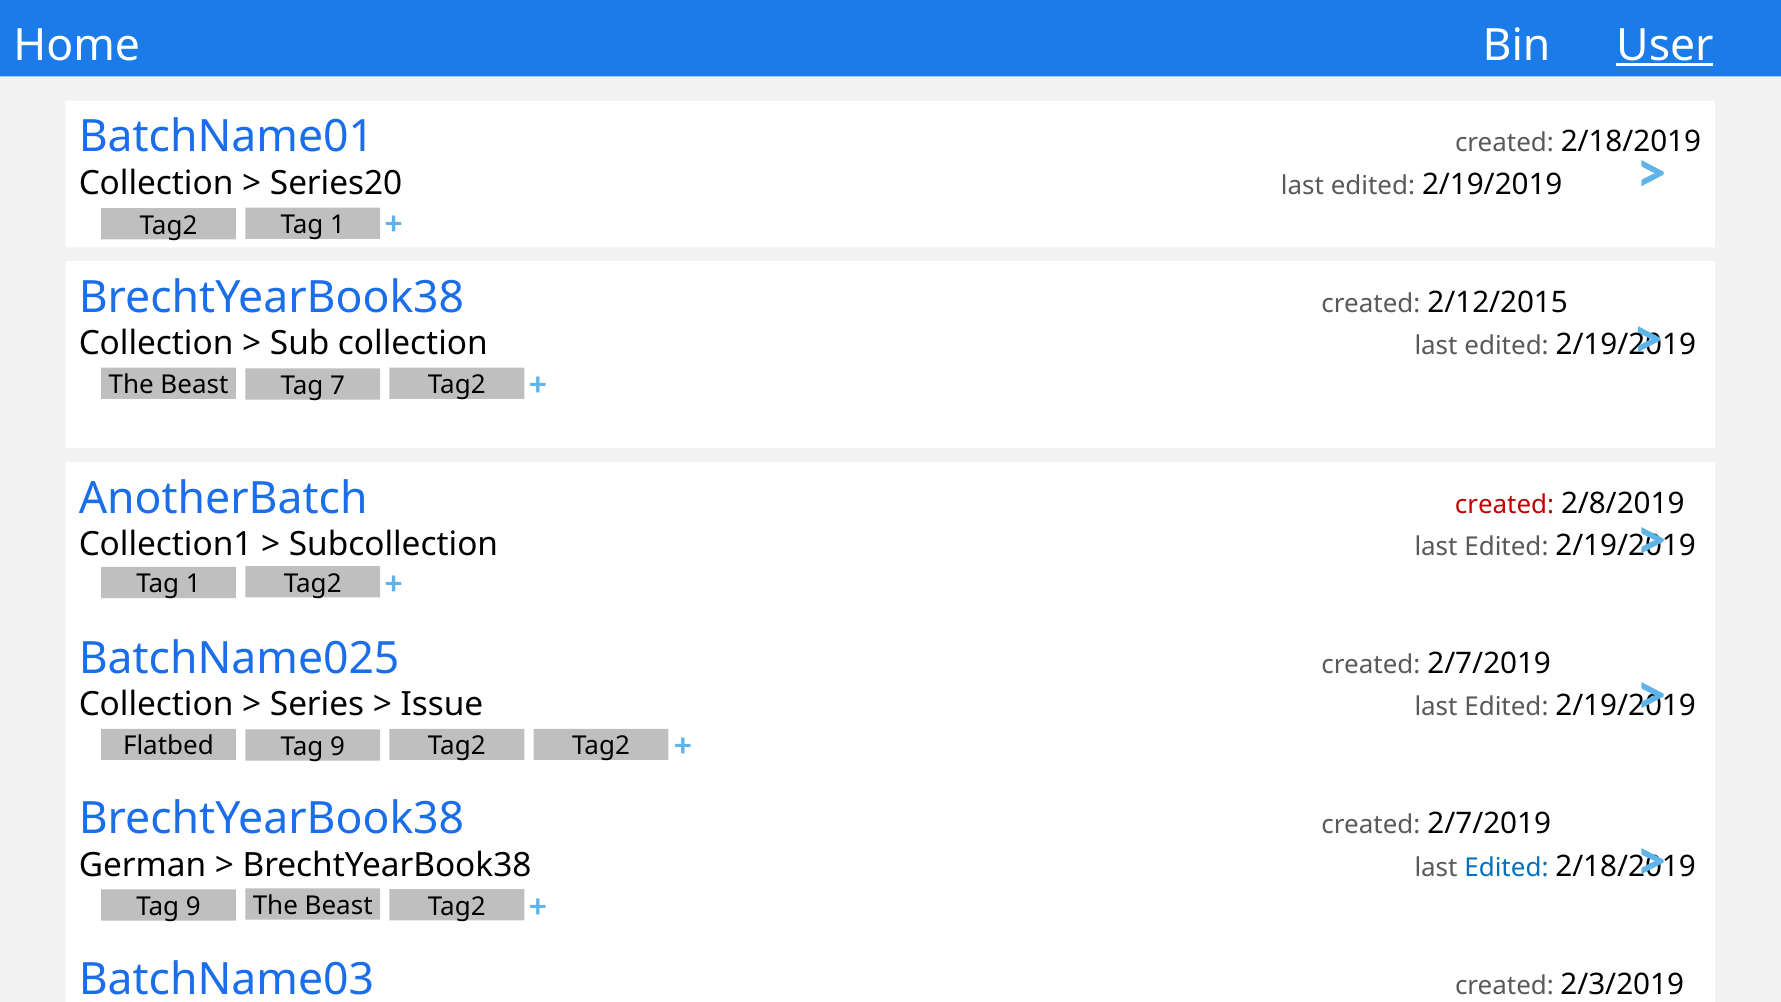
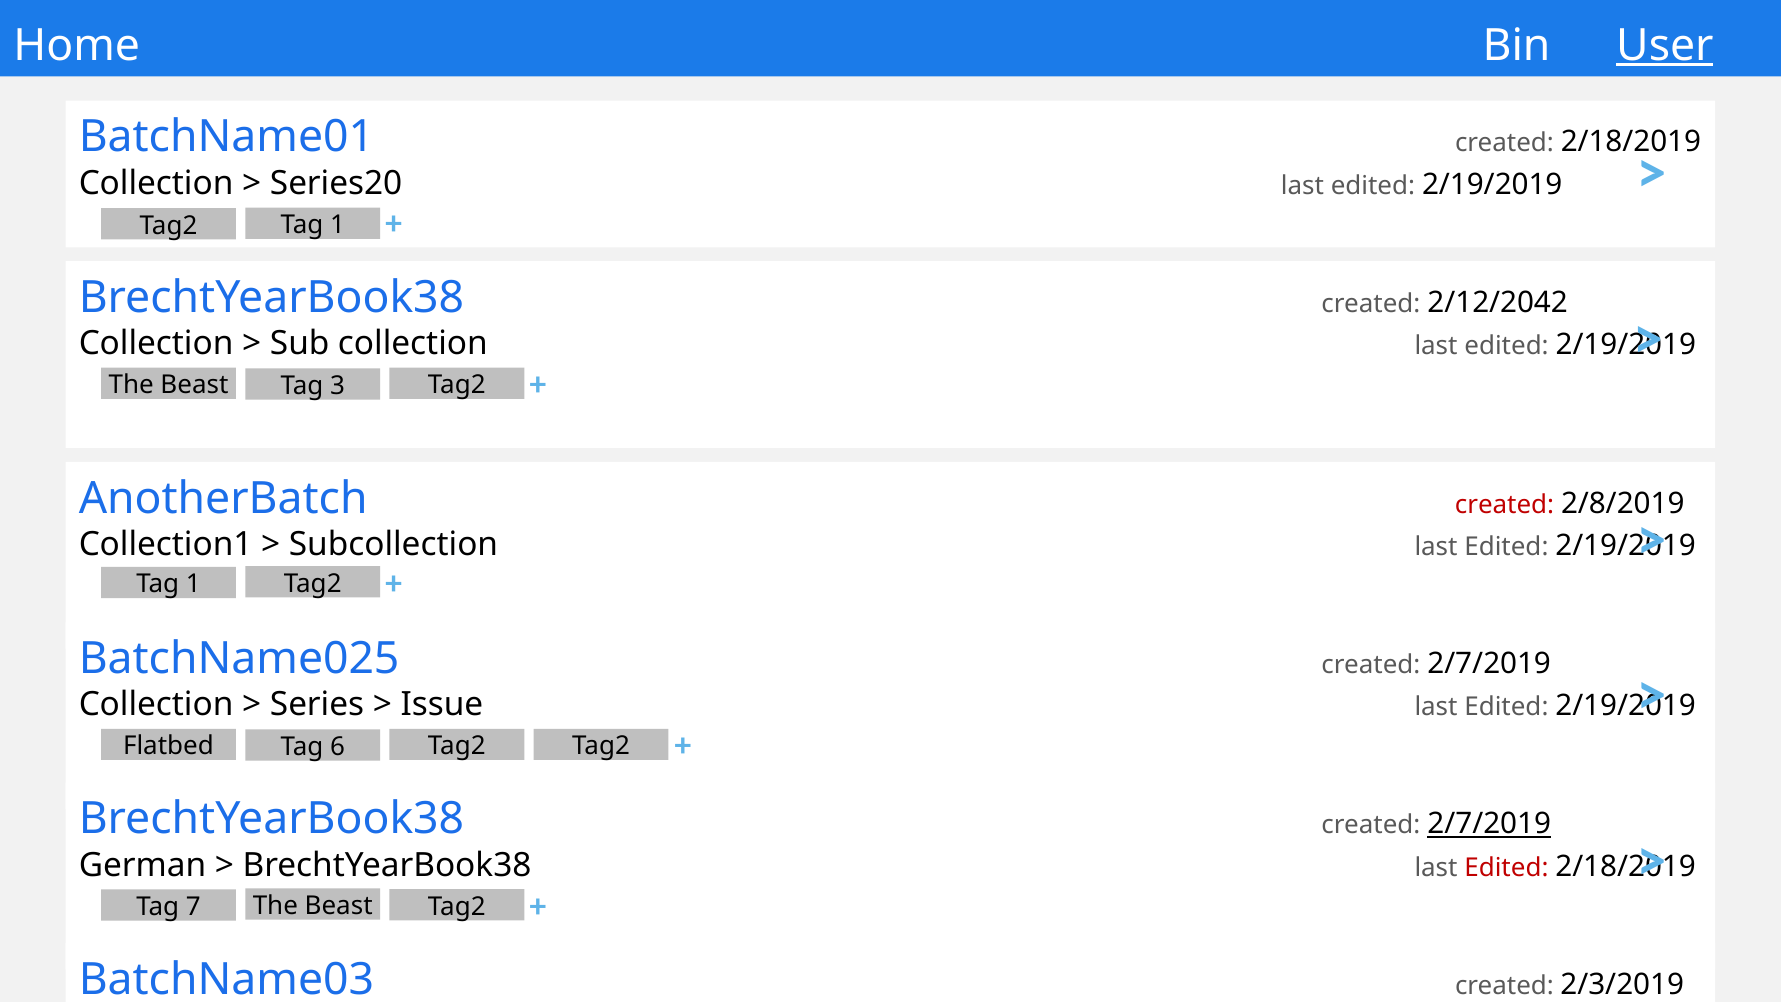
2/12/2015: 2/12/2015 -> 2/12/2042 (1498, 302)
7: 7 -> 3 (338, 386)
Flatbed Tag 9: 9 -> 6 (338, 747)
2/7/2019 underline: none -> present (1489, 824)
Edited colour: blue -> red (1506, 867)
9: 9 -> 7 (193, 907)
